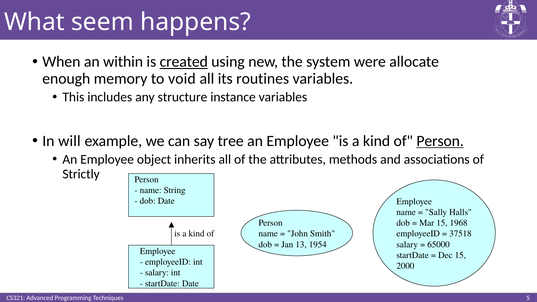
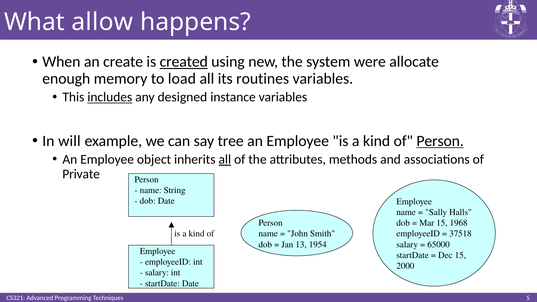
seem: seem -> allow (102, 22)
within: within -> create (123, 62)
void: void -> load (182, 79)
includes underline: none -> present (110, 97)
structure: structure -> designed (182, 97)
all underline: none -> present (225, 159)
Strictly: Strictly -> Private (81, 174)
